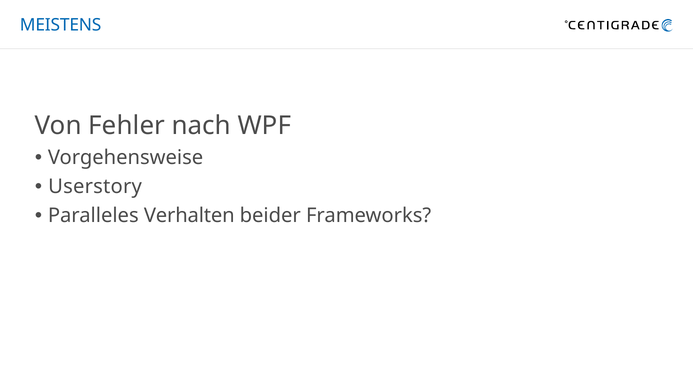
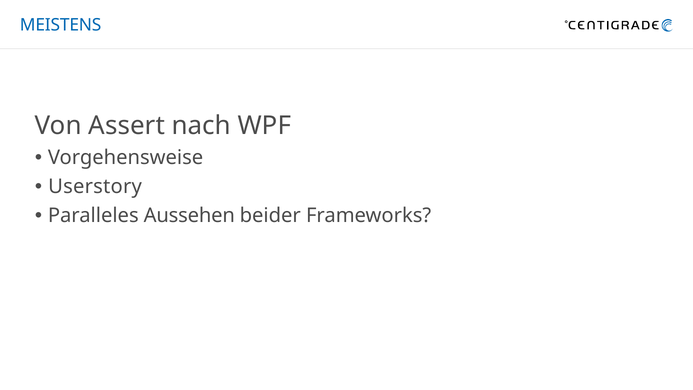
Fehler: Fehler -> Assert (127, 125)
Verhalten: Verhalten -> Aussehen (189, 216)
